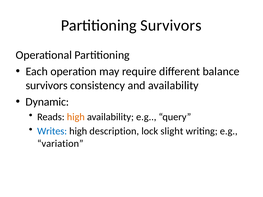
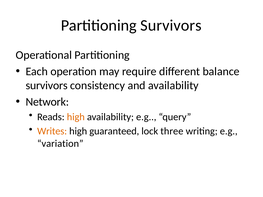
Dynamic: Dynamic -> Network (47, 102)
Writes colour: blue -> orange (52, 131)
description: description -> guaranteed (114, 131)
slight: slight -> three (172, 131)
